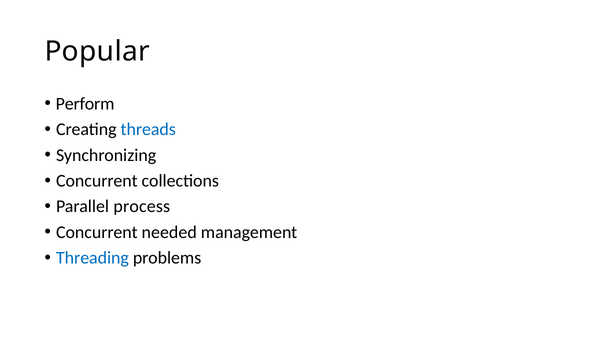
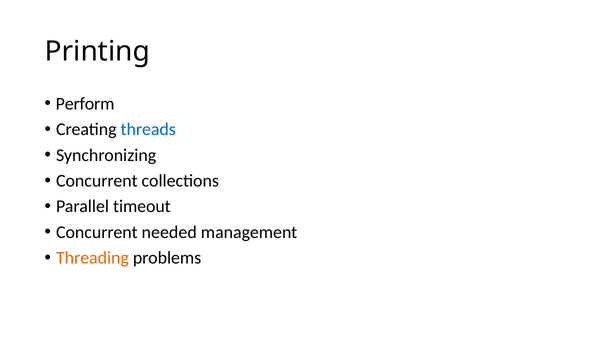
Popular: Popular -> Printing (97, 52)
process: process -> timeout (142, 207)
Threading colour: blue -> orange (92, 258)
